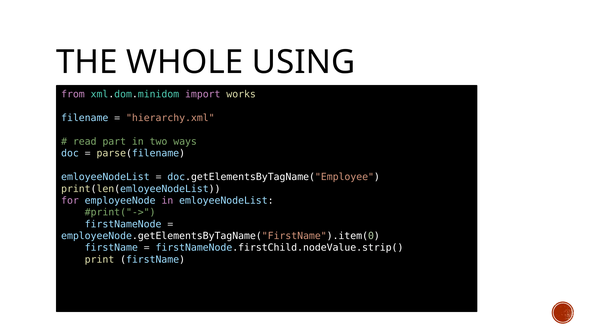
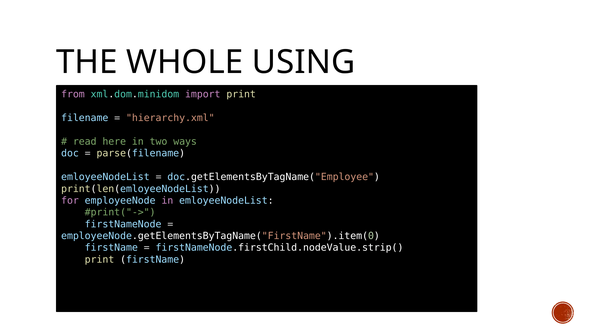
import works: works -> print (241, 94)
part: part -> here (114, 142)
